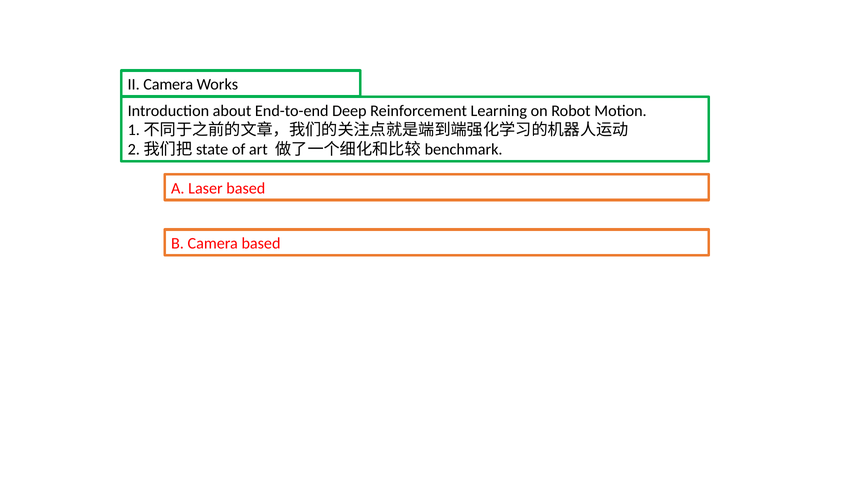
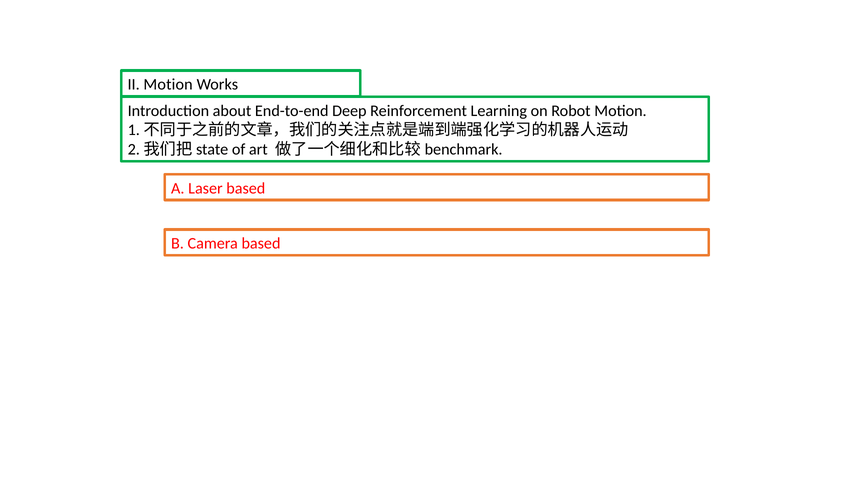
II Camera: Camera -> Motion (168, 85)
